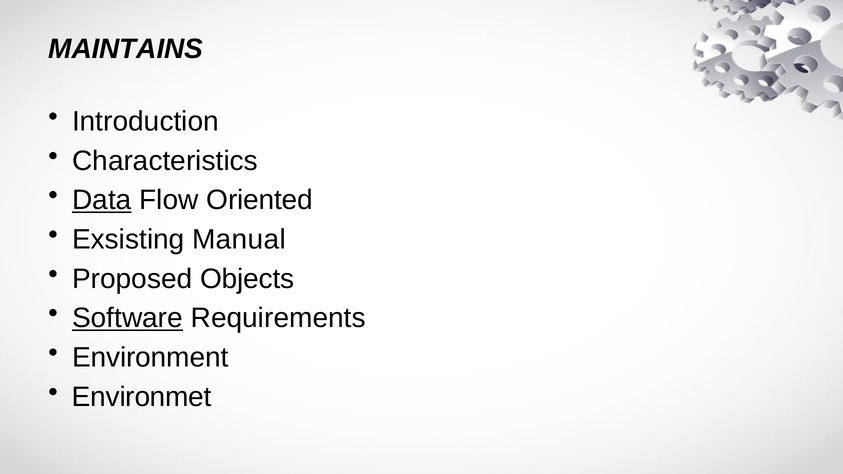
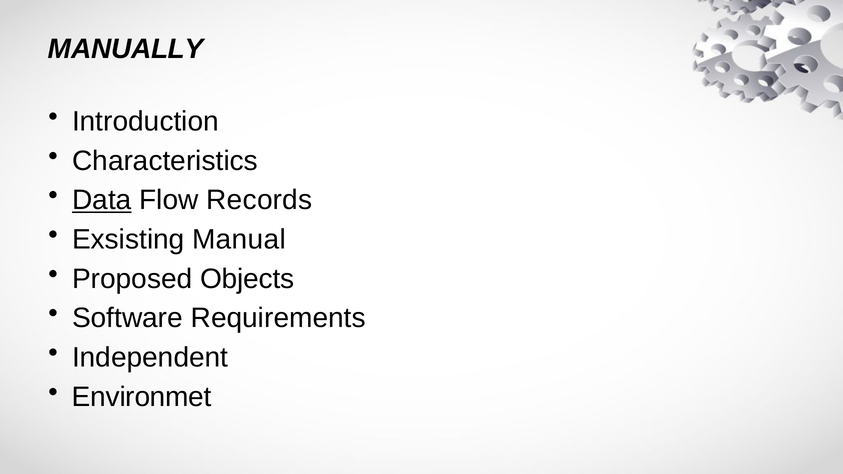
MAINTAINS: MAINTAINS -> MANUALLY (126, 49)
Oriented: Oriented -> Records (259, 200)
Software underline: present -> none (128, 318)
Environment: Environment -> Independent (150, 358)
